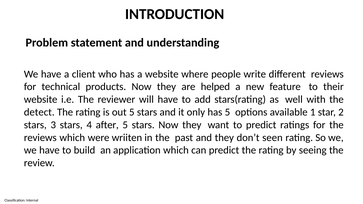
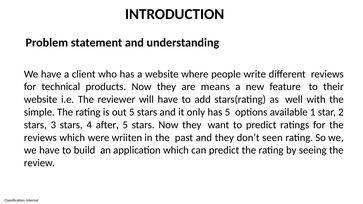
helped: helped -> means (215, 87)
detect: detect -> simple (39, 112)
